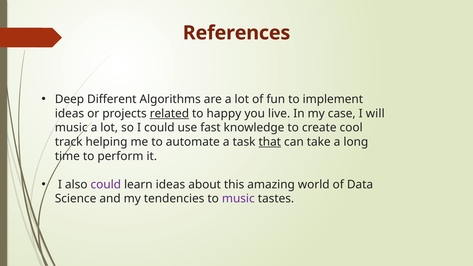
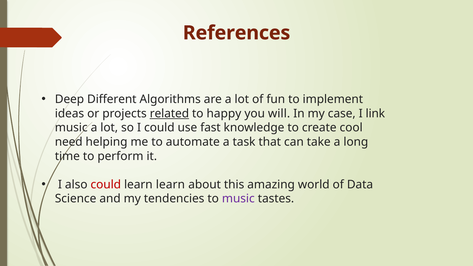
live: live -> will (279, 114)
will: will -> link (375, 114)
track: track -> need (69, 142)
that underline: present -> none (270, 142)
could colour: purple -> red (106, 185)
learn ideas: ideas -> learn (170, 185)
